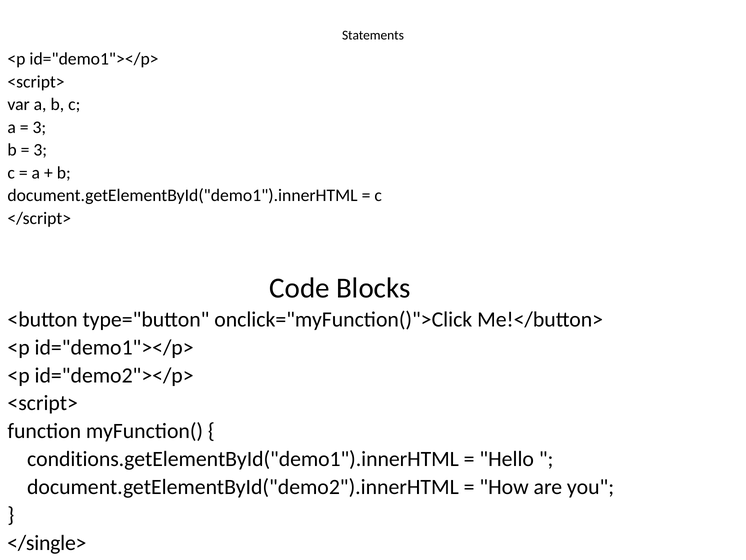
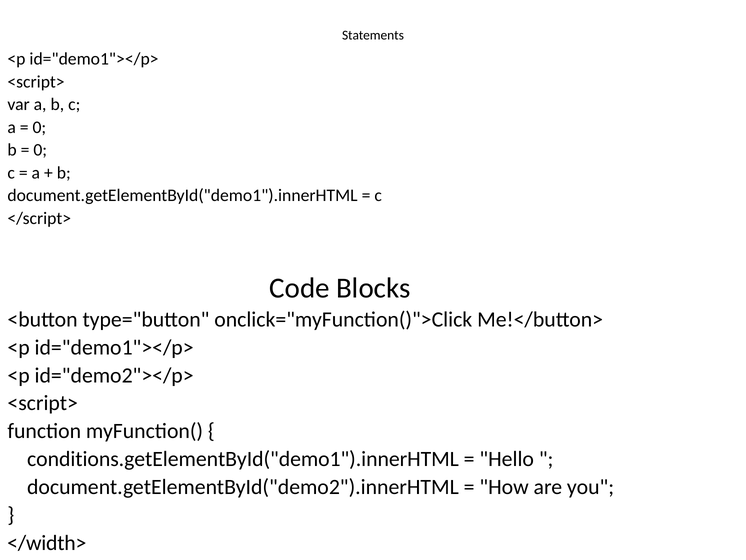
3: 3 -> 0 (39, 127)
3: 3 -> 0 (40, 150)
</single>: </single> -> </width> (47, 543)
